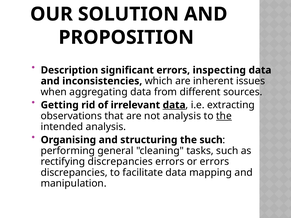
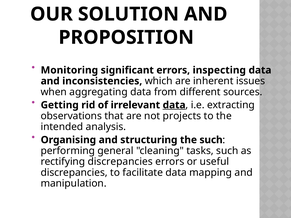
Description: Description -> Monitoring (69, 70)
not analysis: analysis -> projects (182, 116)
the underline: present -> none (224, 116)
or errors: errors -> useful (214, 162)
